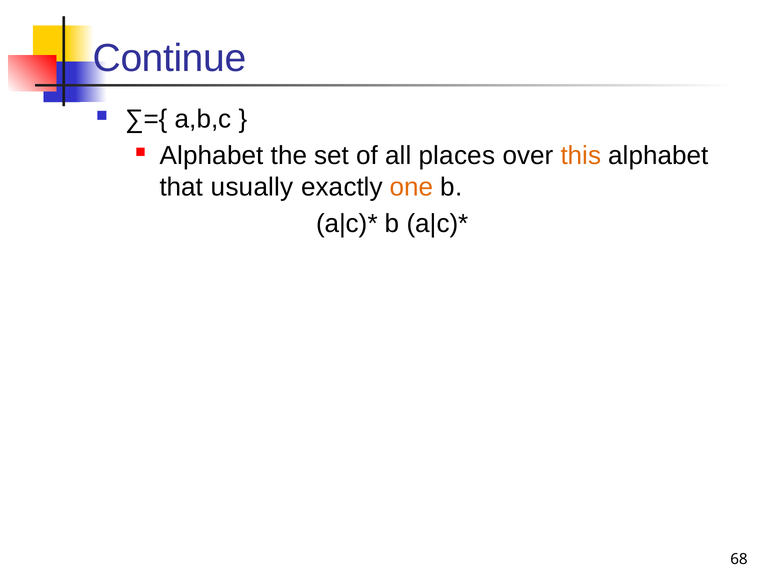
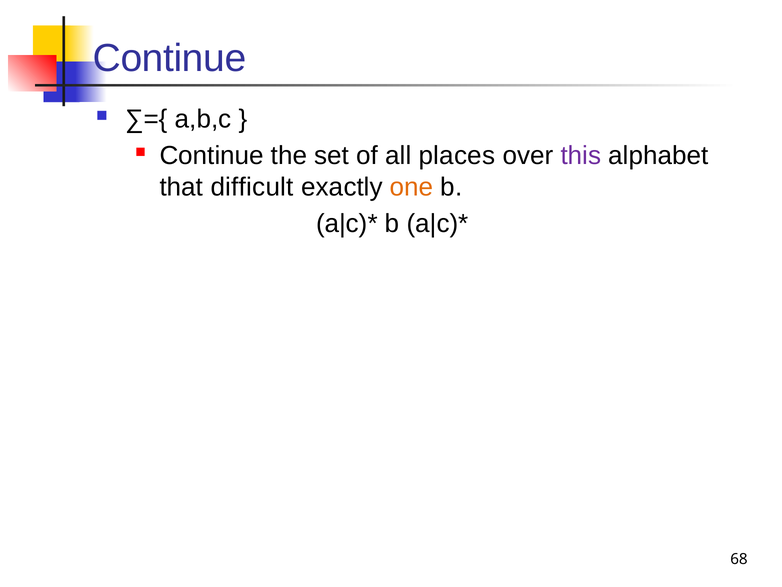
Alphabet: Alphabet -> Continue (212, 156)
this colour: orange -> purple (581, 156)
usually: usually -> difficult (252, 187)
